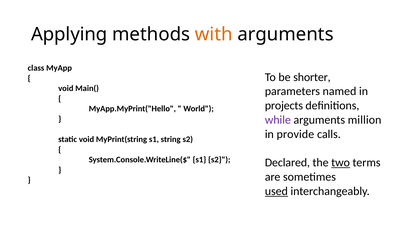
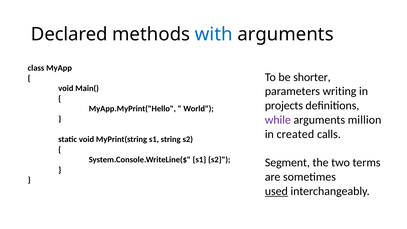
Applying: Applying -> Declared (69, 34)
with colour: orange -> blue (214, 34)
named: named -> writing (340, 91)
provide: provide -> created (295, 134)
Declared: Declared -> Segment (287, 163)
two underline: present -> none (341, 163)
